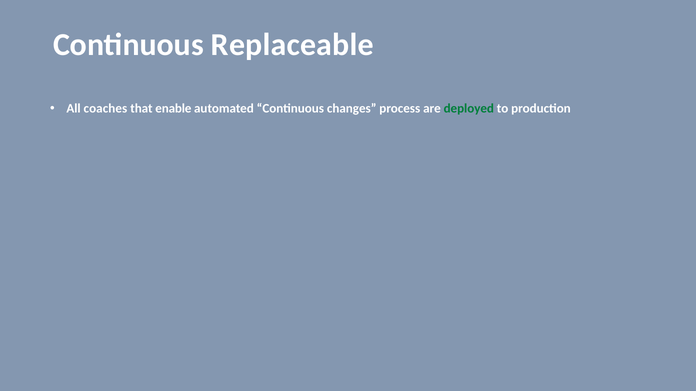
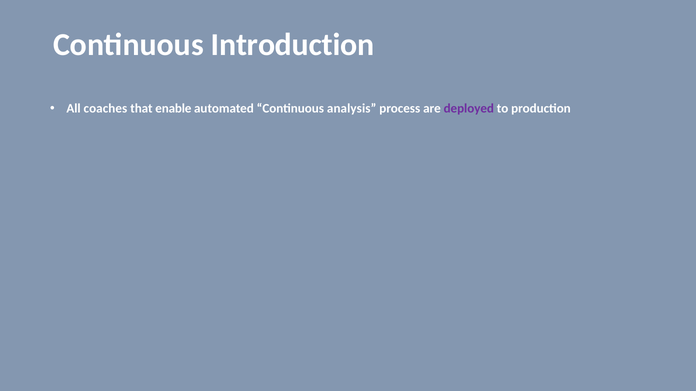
Replaceable: Replaceable -> Introduction (293, 45)
changes: changes -> analysis (352, 109)
deployed colour: green -> purple (469, 109)
